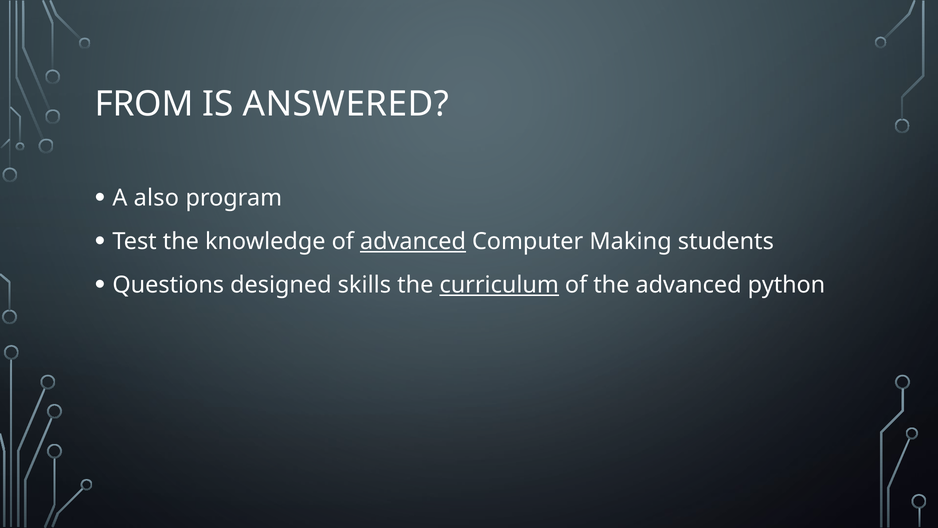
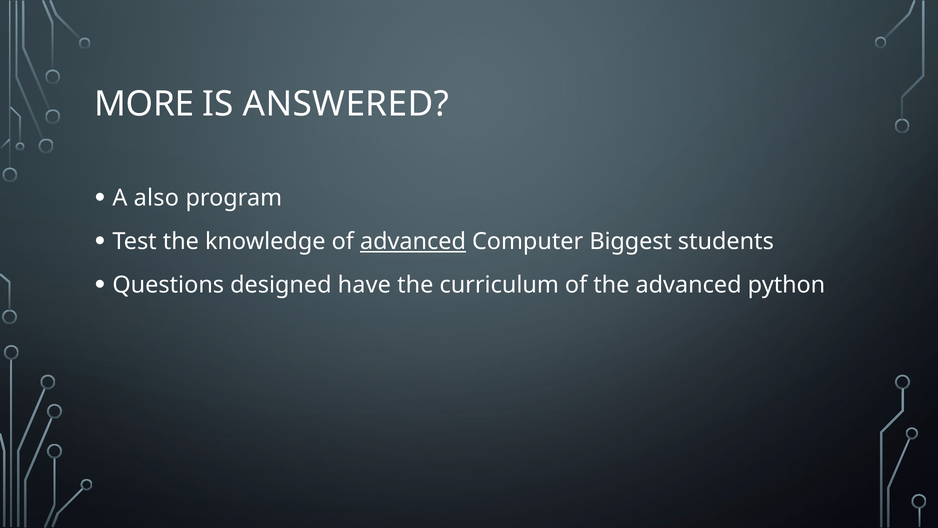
FROM: FROM -> MORE (144, 104)
Making: Making -> Biggest (631, 241)
skills: skills -> have (364, 285)
curriculum underline: present -> none (499, 285)
